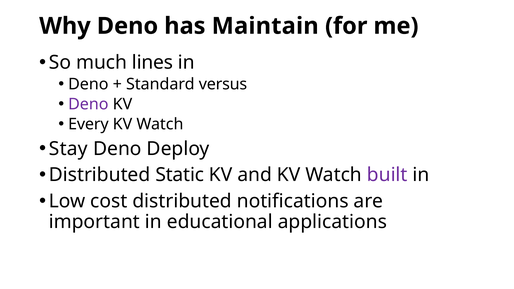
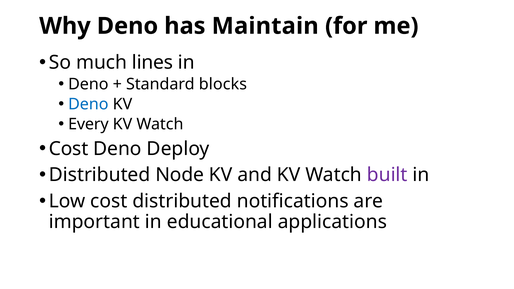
versus: versus -> blocks (223, 84)
Deno colour: purple -> blue (88, 104)
Stay: Stay -> Cost (69, 149)
Static: Static -> Node (180, 175)
